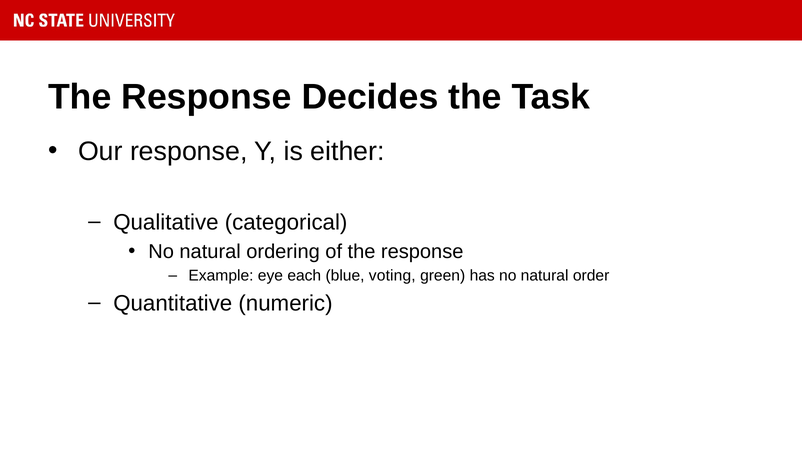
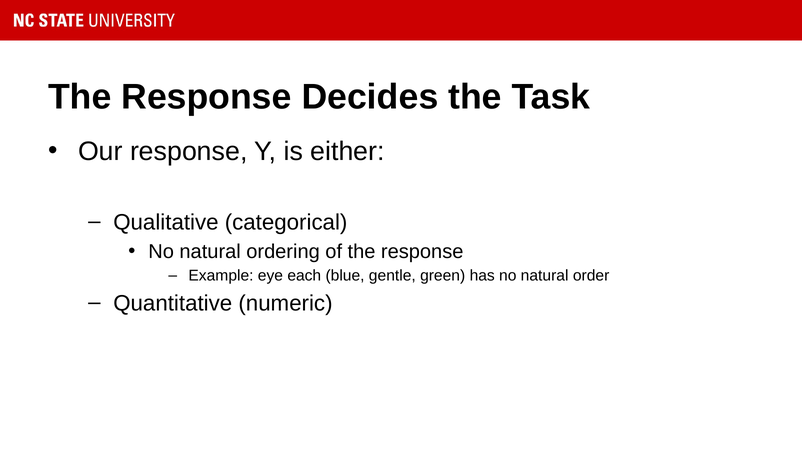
voting: voting -> gentle (392, 276)
